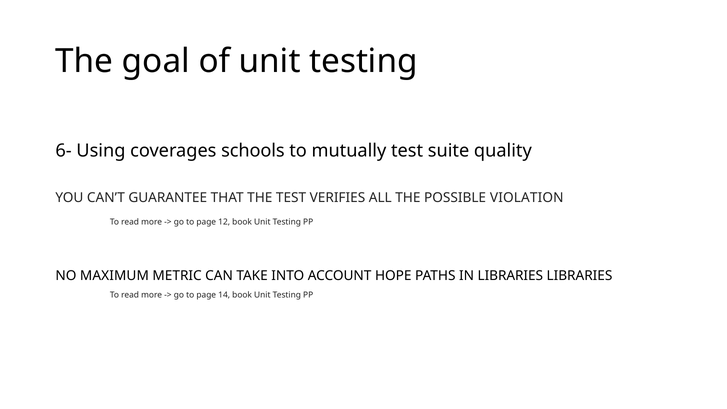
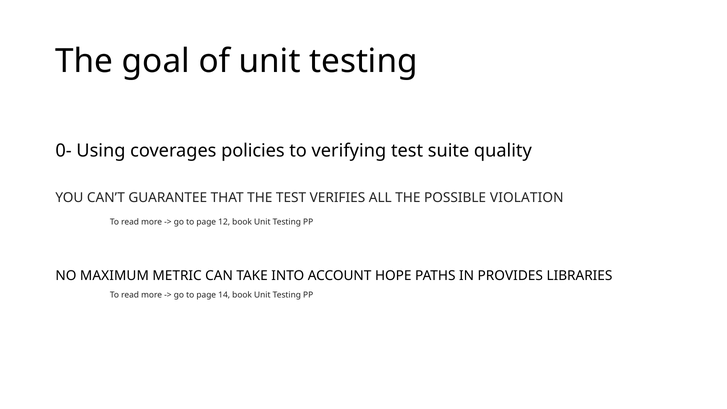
6-: 6- -> 0- (64, 151)
schools: schools -> policies (253, 151)
mutually: mutually -> verifying (349, 151)
IN LIBRARIES: LIBRARIES -> PROVIDES (510, 276)
